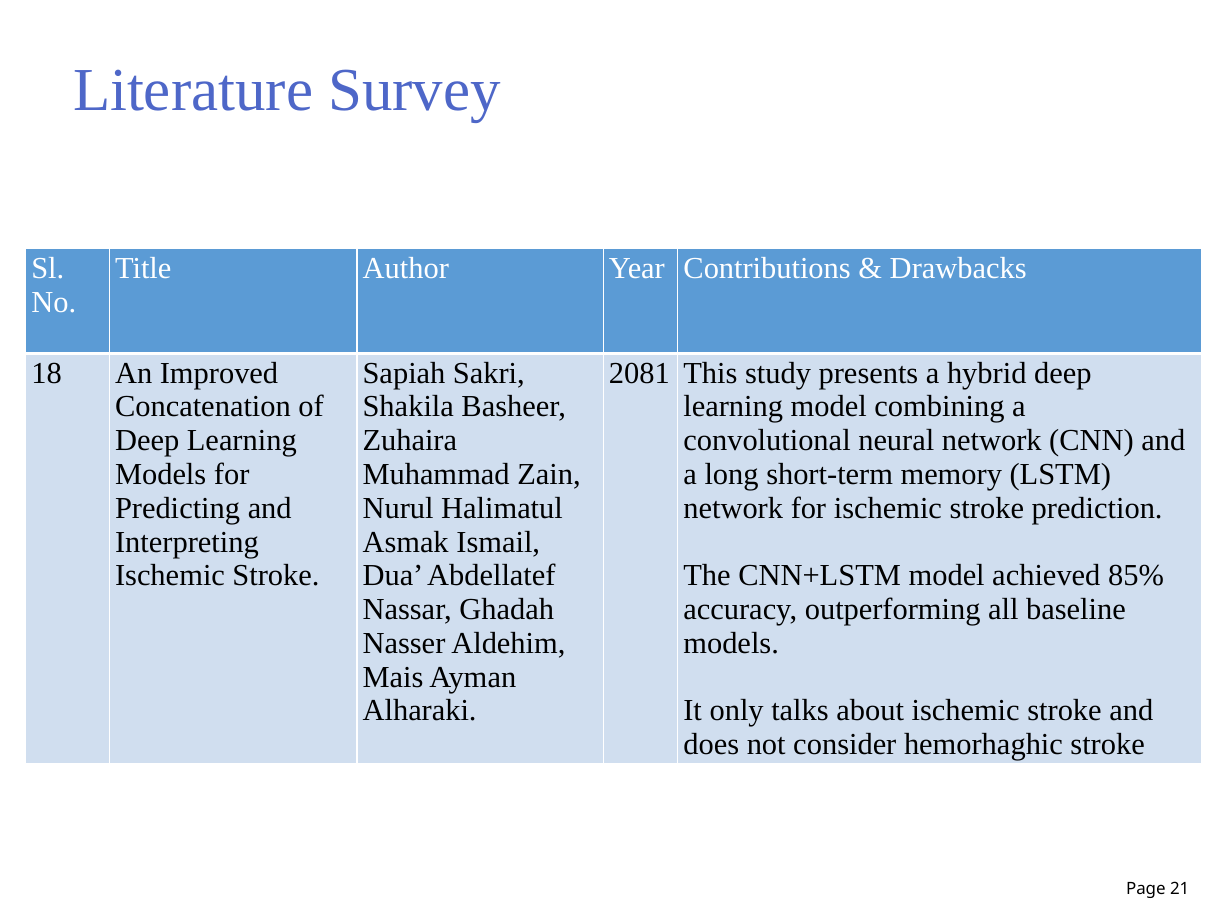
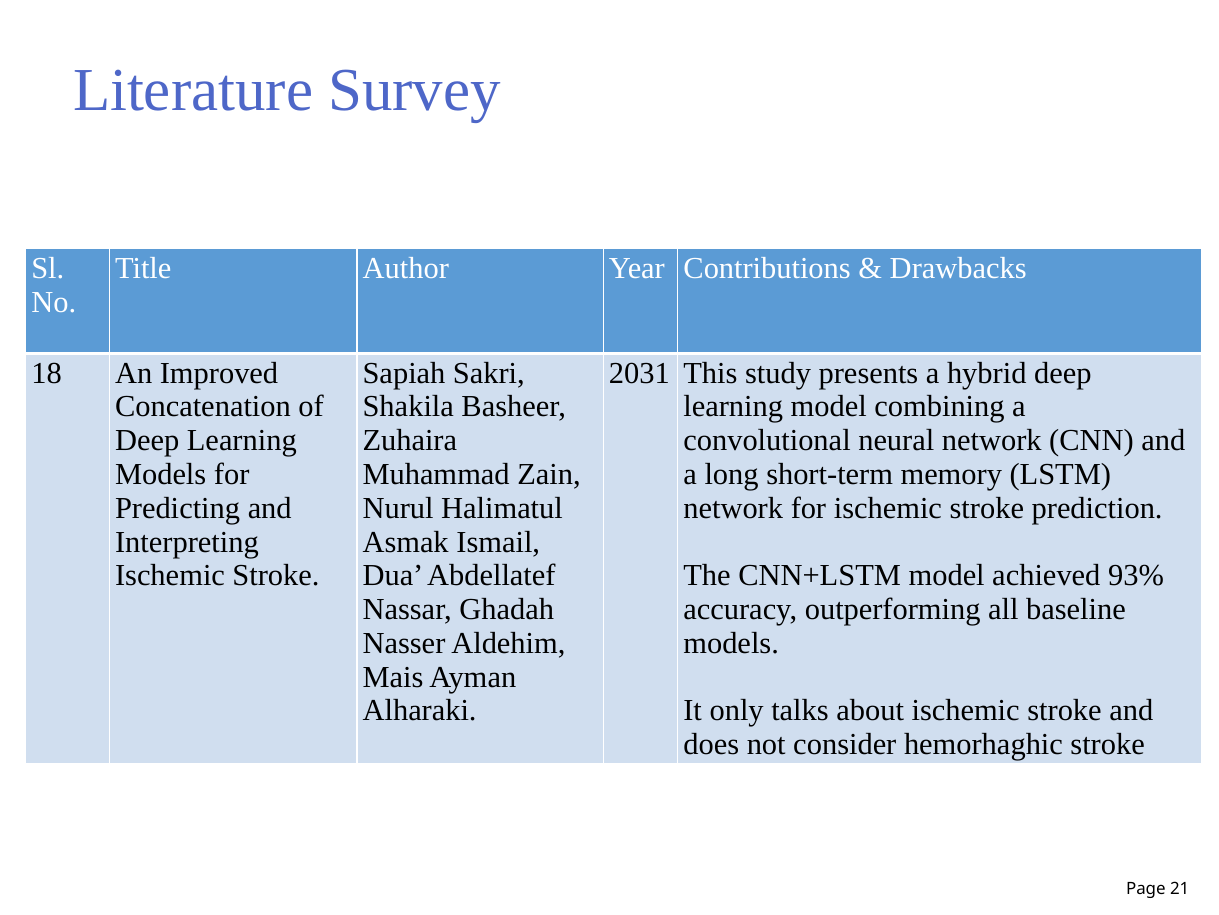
2081: 2081 -> 2031 (639, 373)
85%: 85% -> 93% (1136, 575)
